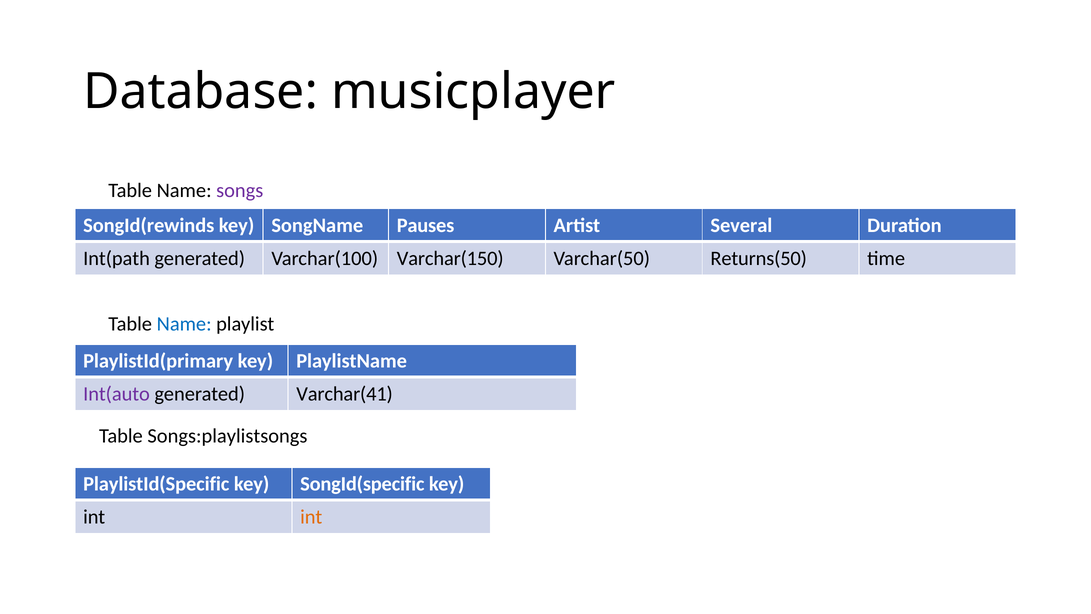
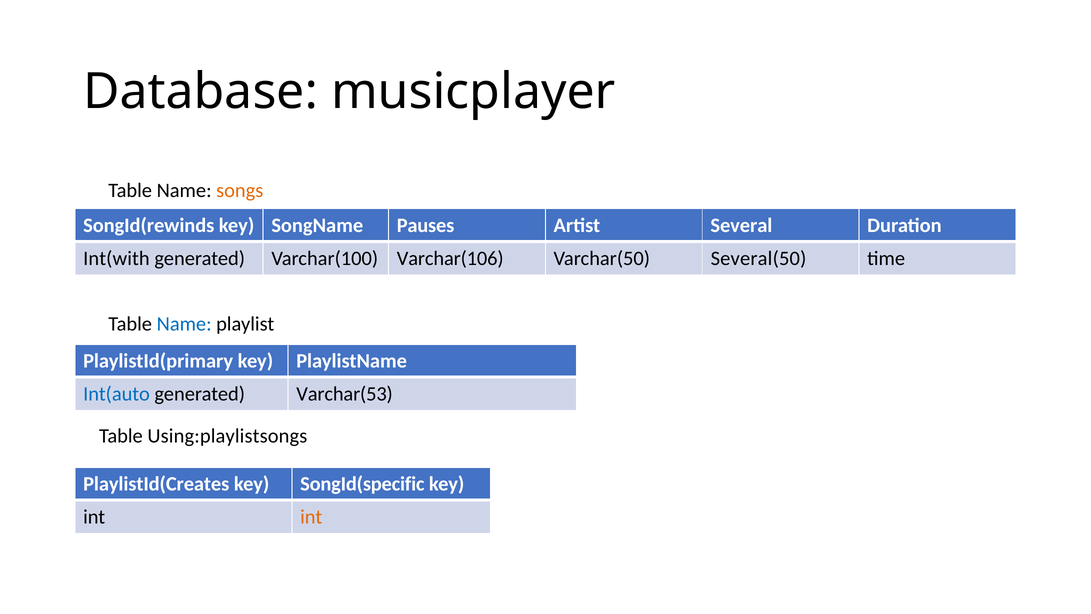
songs colour: purple -> orange (240, 191)
Int(path: Int(path -> Int(with (116, 258)
Varchar(150: Varchar(150 -> Varchar(106 (450, 258)
Returns(50: Returns(50 -> Several(50 (758, 258)
Int(auto colour: purple -> blue (117, 394)
Varchar(41: Varchar(41 -> Varchar(53 (345, 394)
Songs:playlistsongs: Songs:playlistsongs -> Using:playlistsongs (227, 436)
PlaylistId(Specific: PlaylistId(Specific -> PlaylistId(Creates (156, 484)
